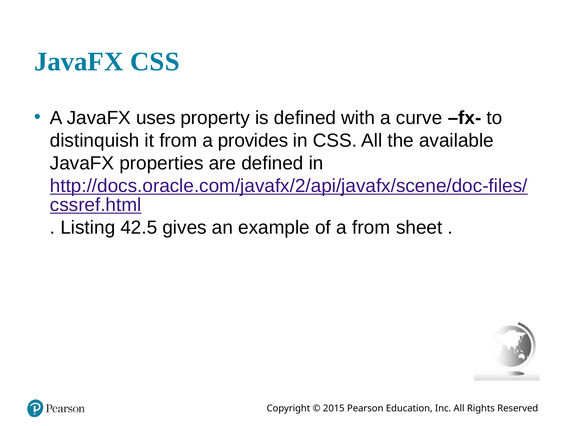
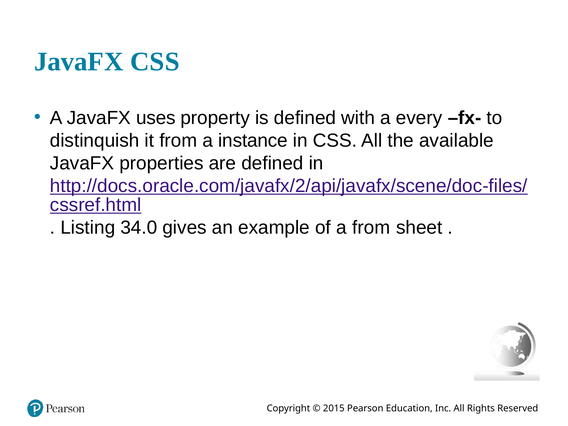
curve: curve -> every (419, 118)
provides: provides -> instance (253, 140)
42.5: 42.5 -> 34.0 (139, 228)
